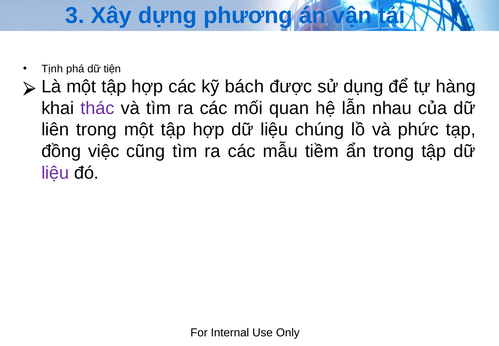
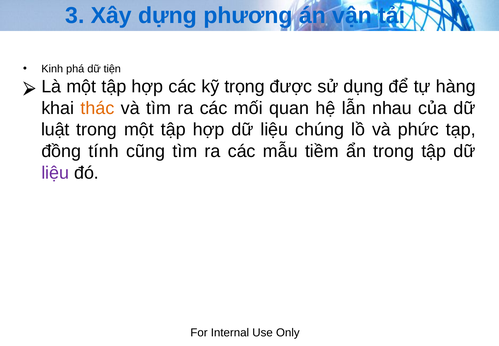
Tịnh: Tịnh -> Kinh (52, 69)
bách: bách -> trọng (245, 86)
thác colour: purple -> orange (97, 108)
liên: liên -> luật (55, 129)
việc: việc -> tính (104, 151)
